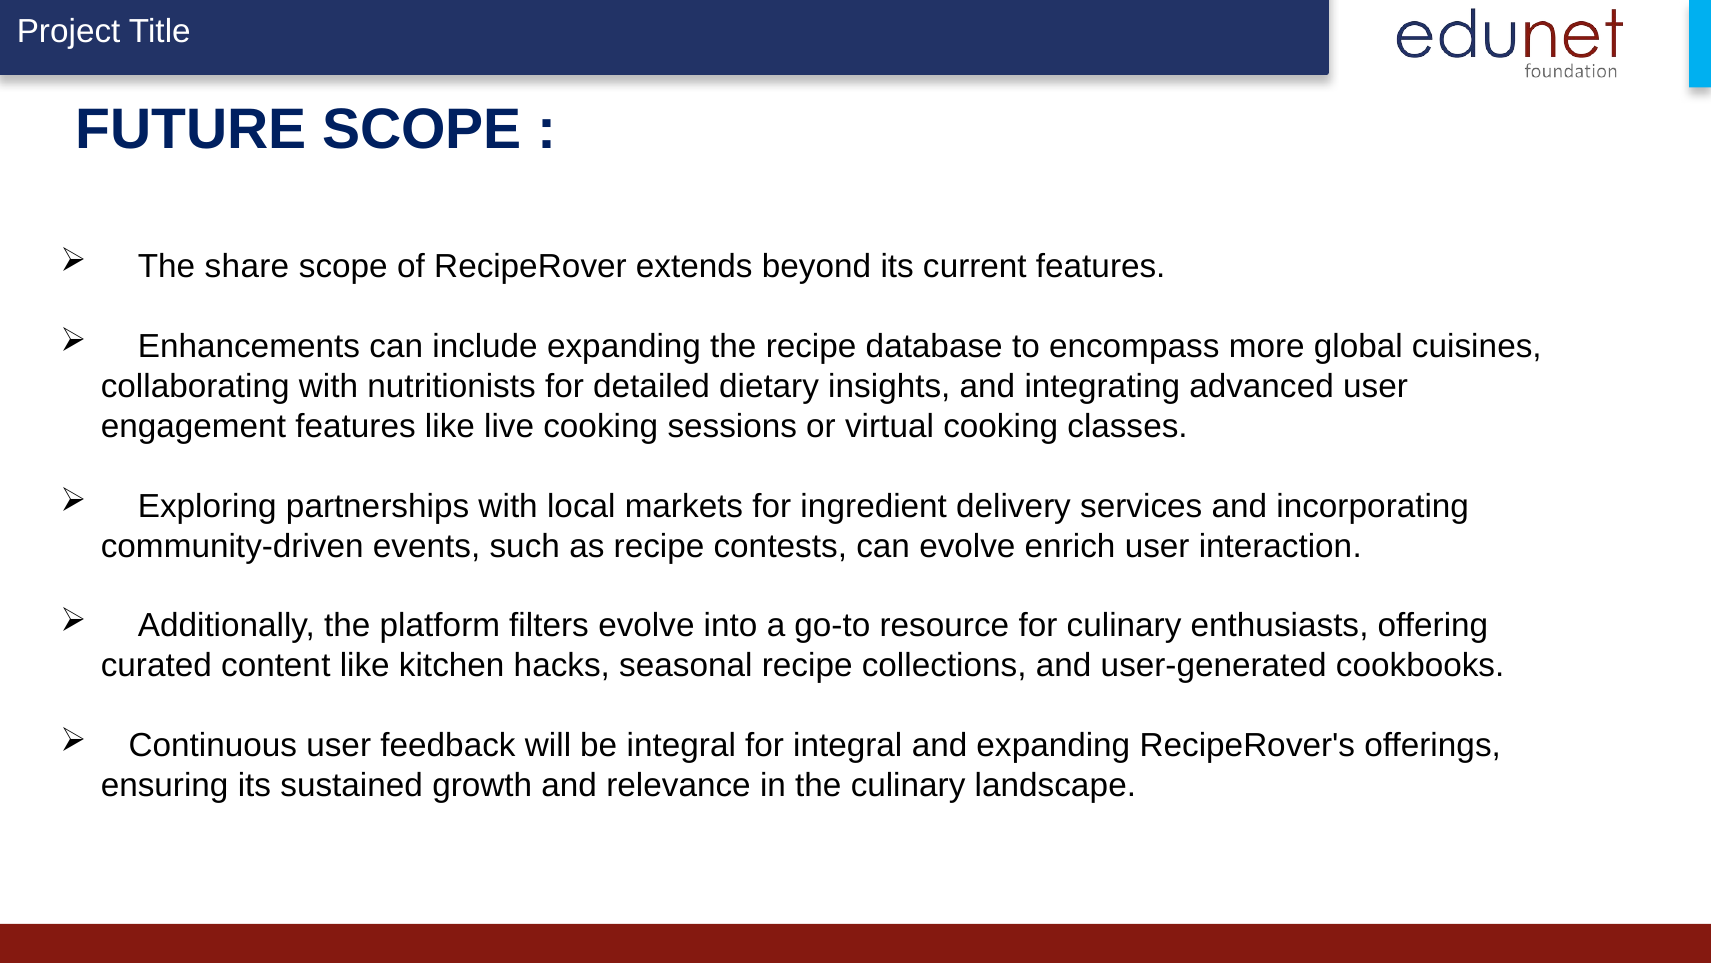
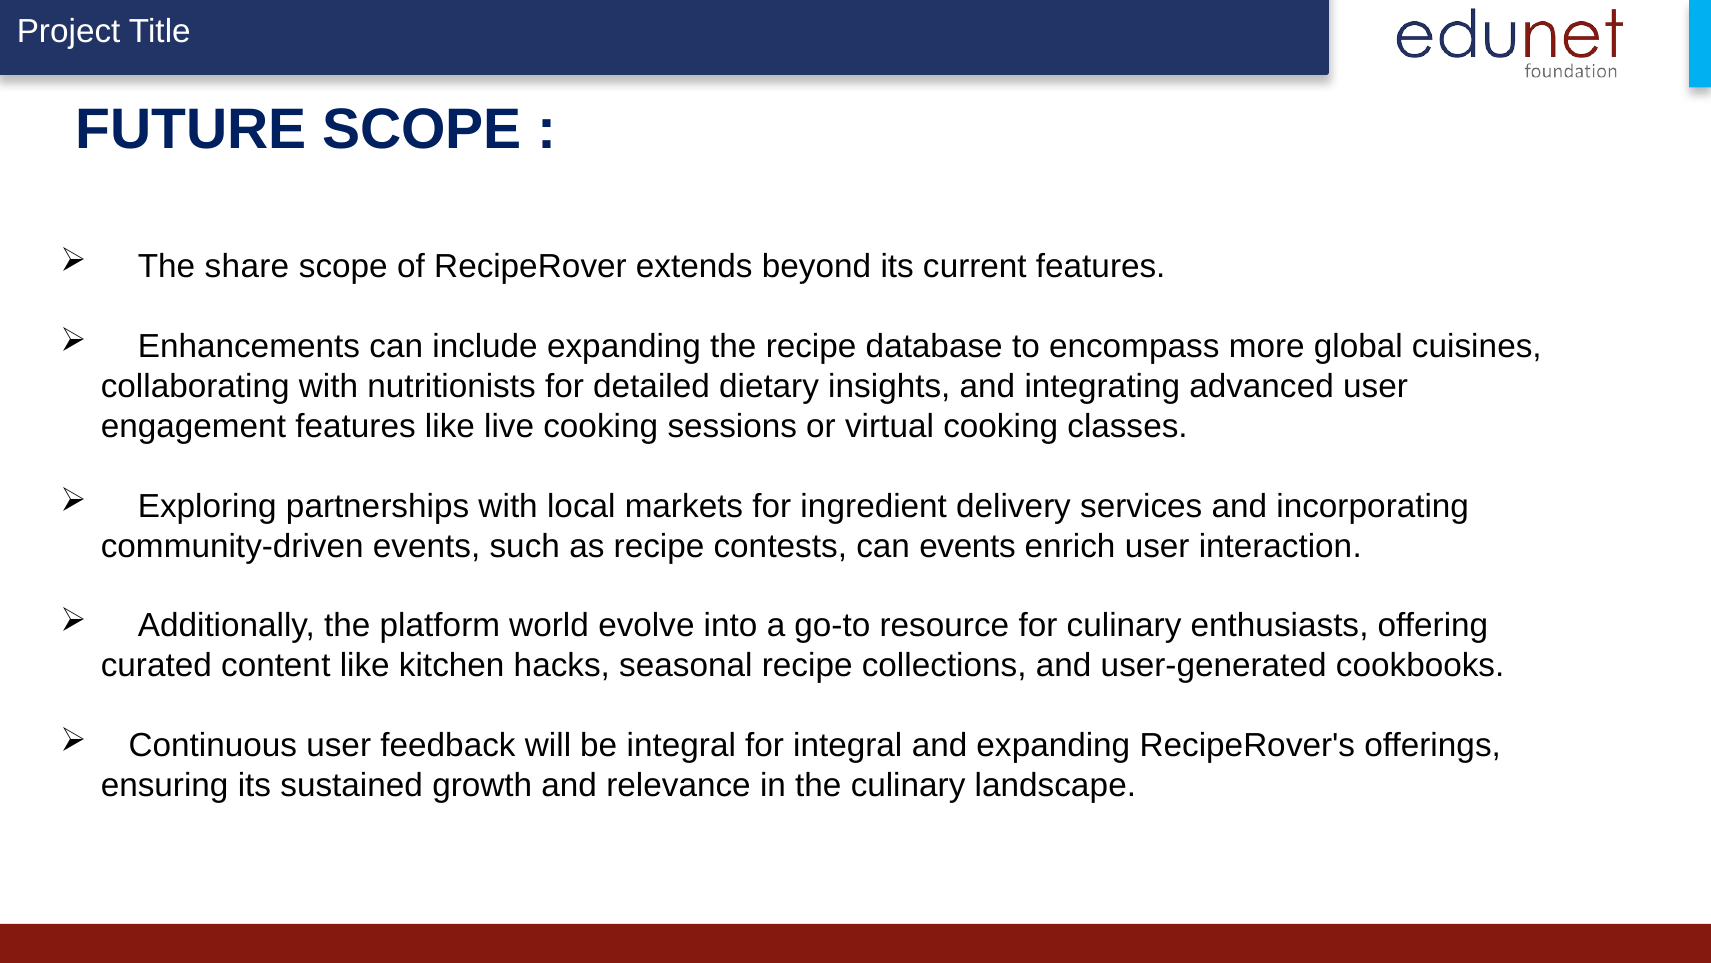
can evolve: evolve -> events (968, 546)
filters: filters -> world (549, 626)
